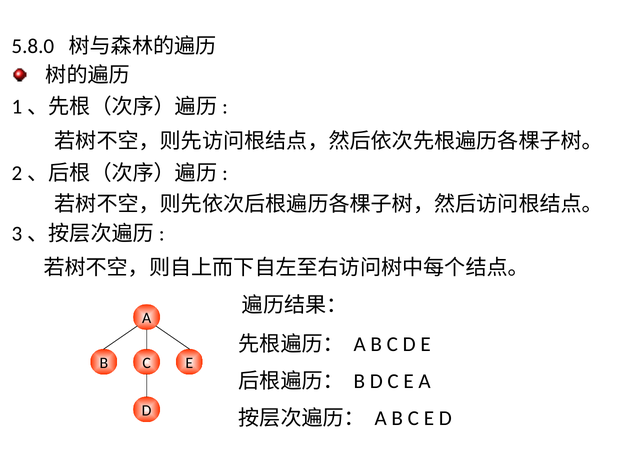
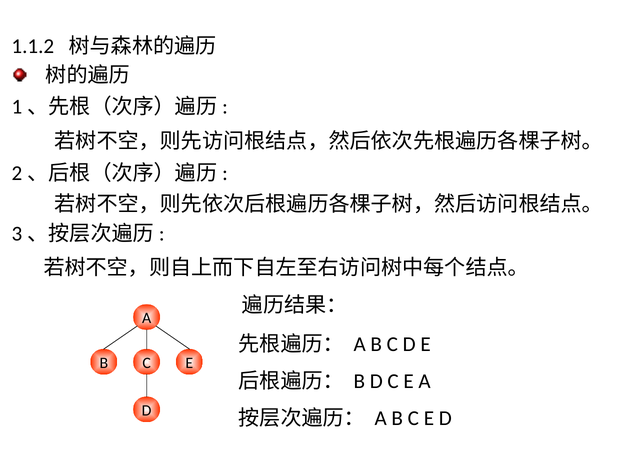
5.8.0: 5.8.0 -> 1.1.2 (33, 46)
